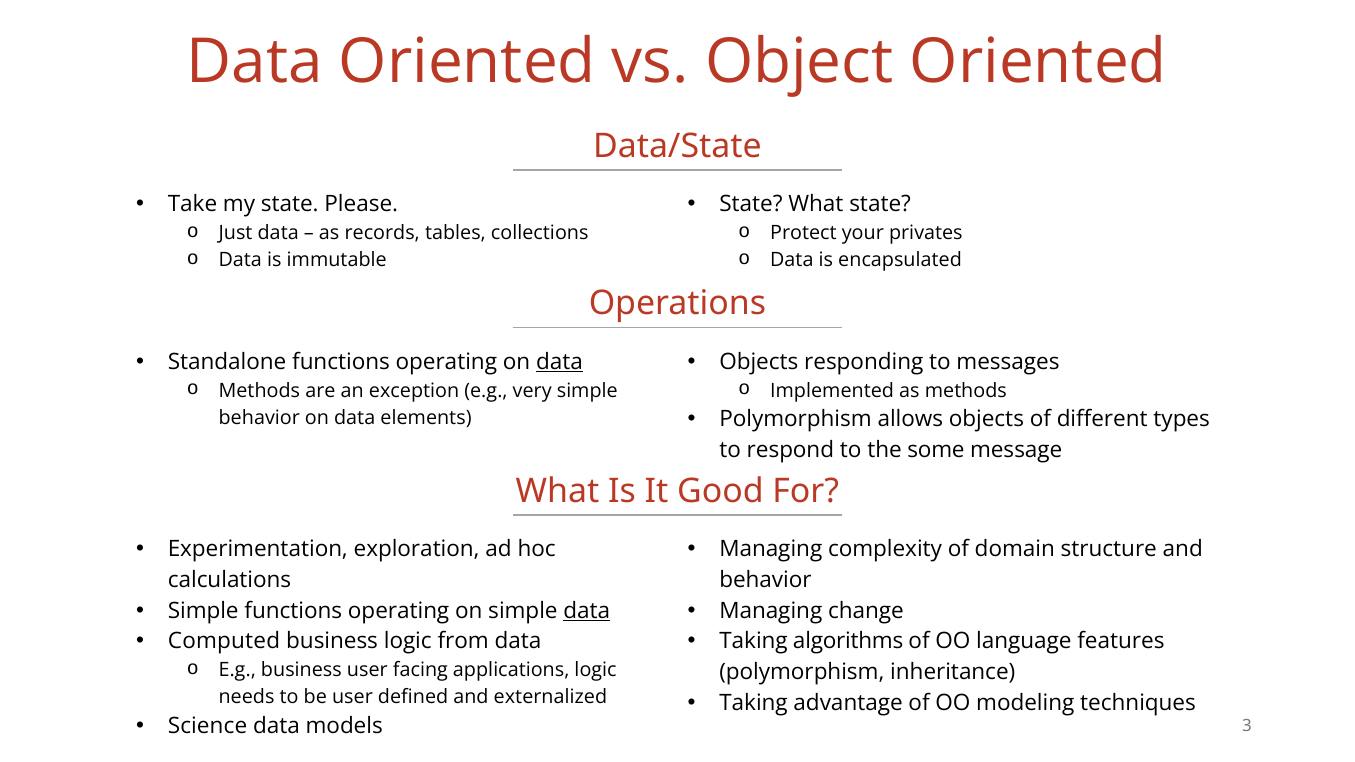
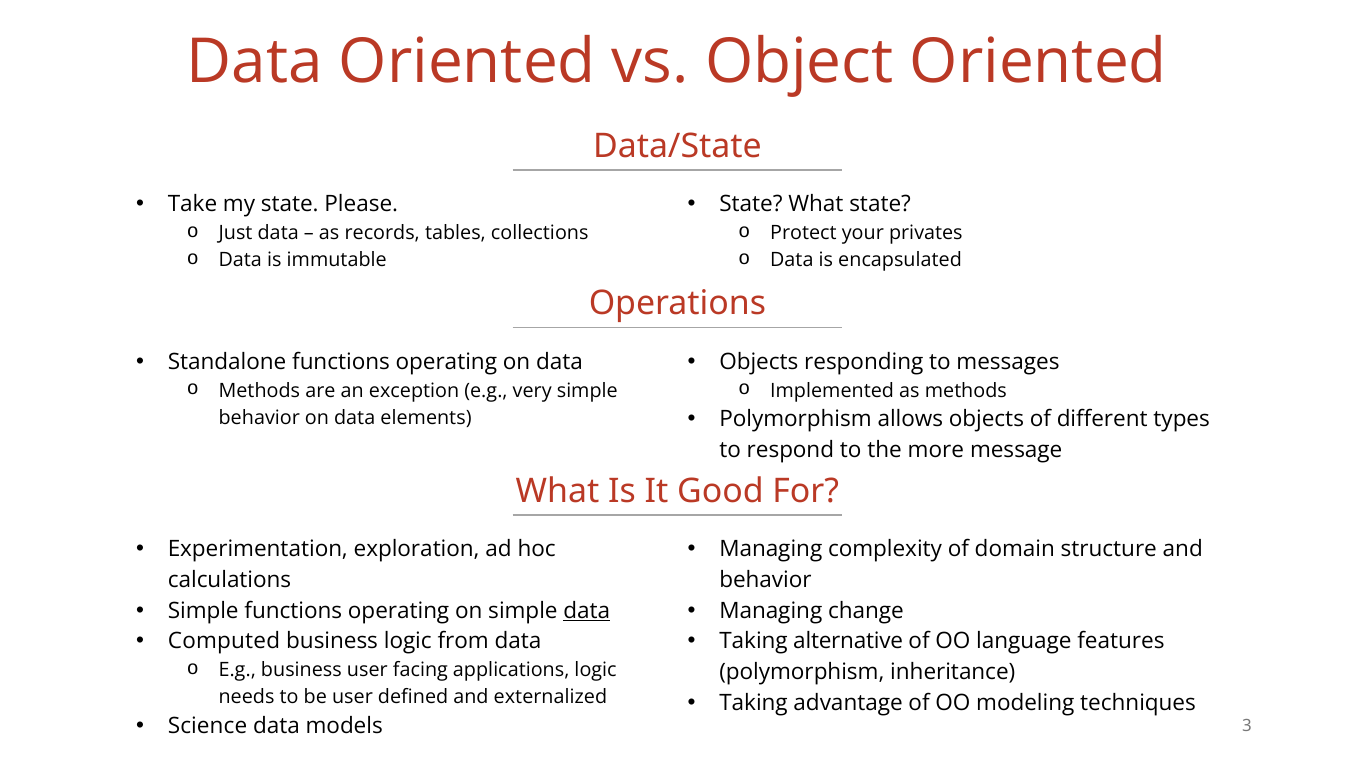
data underline: present -> none (559, 362)
some: some -> more (936, 450)
algorithms: algorithms -> alternative (848, 642)
